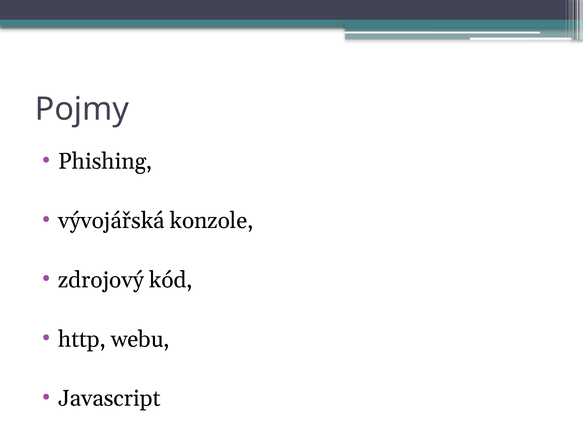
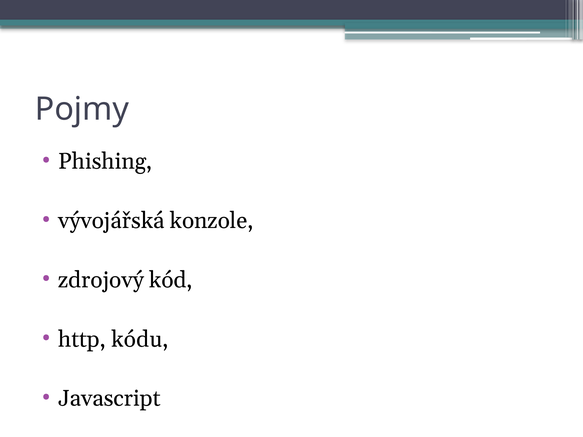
webu: webu -> kódu (140, 339)
